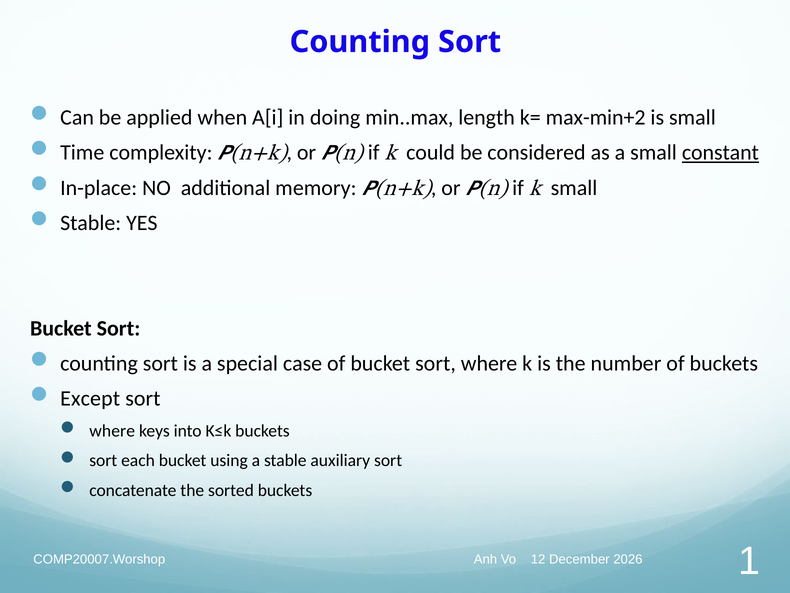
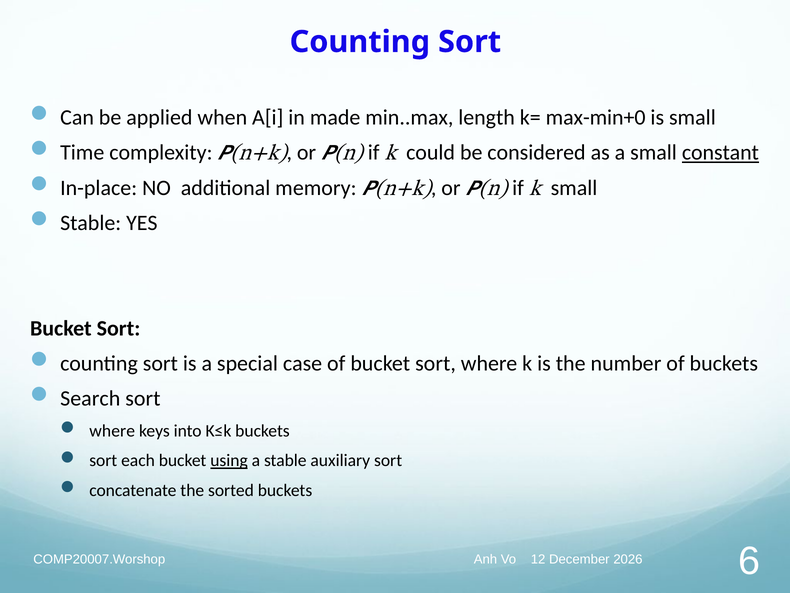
doing: doing -> made (335, 117)
max-min+2: max-min+2 -> max-min+0 (596, 117)
Except: Except -> Search (90, 398)
using underline: none -> present (229, 460)
1: 1 -> 6 (749, 561)
